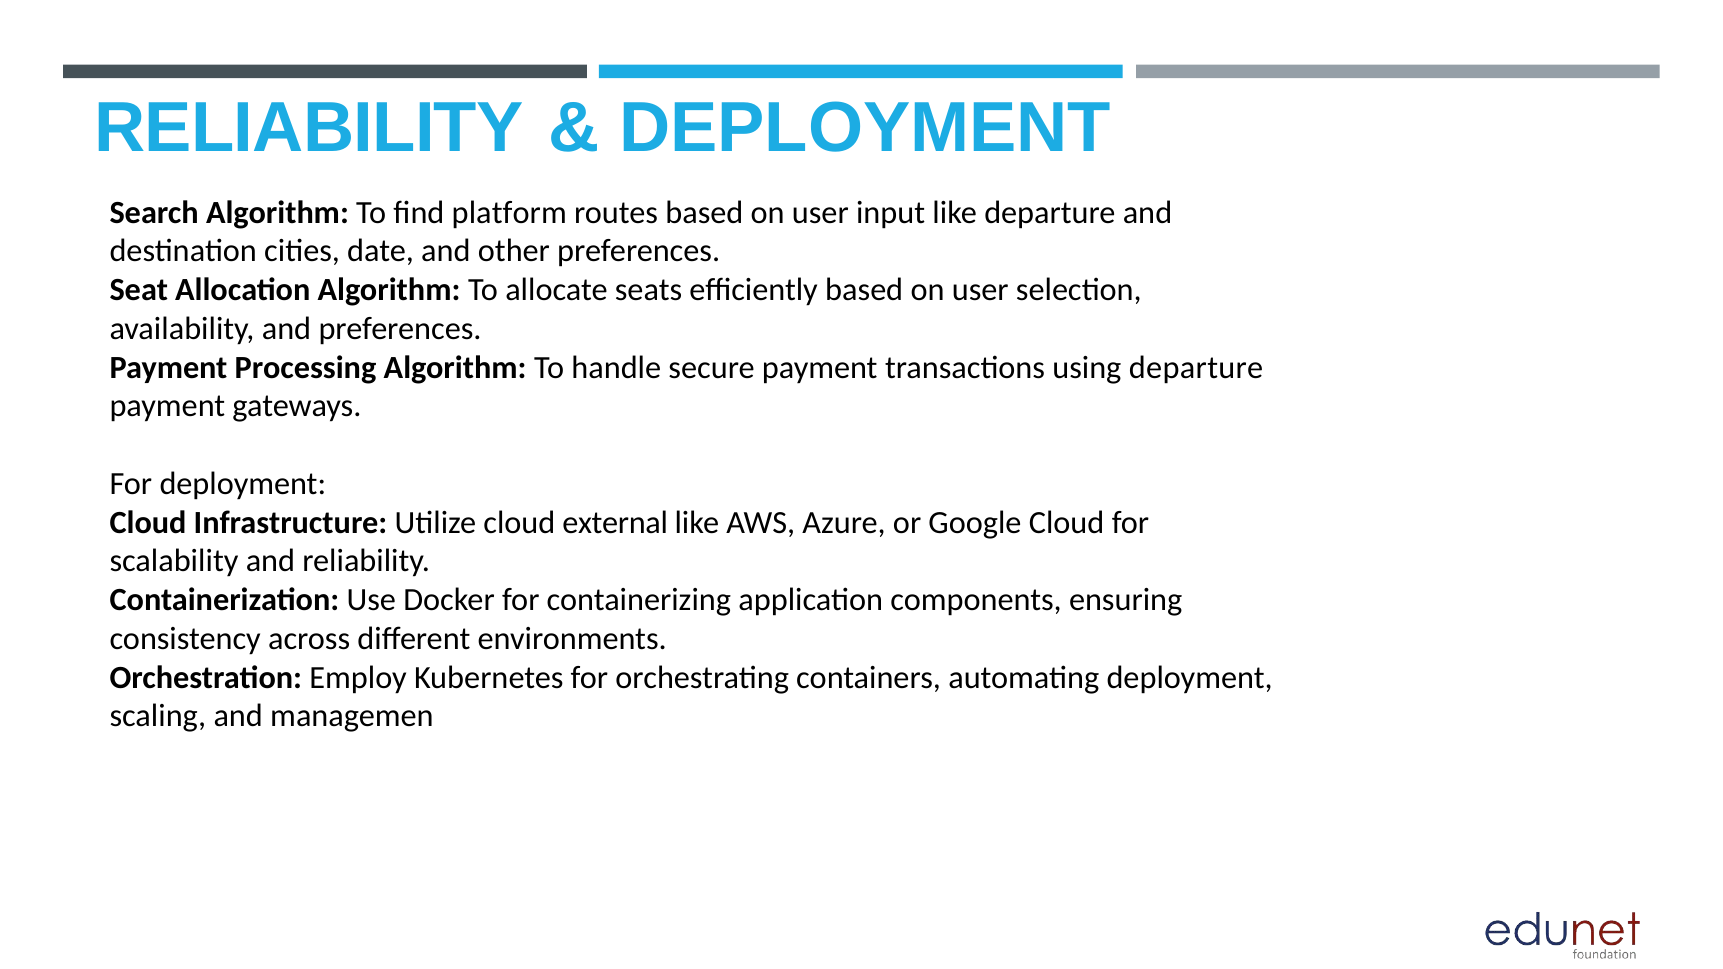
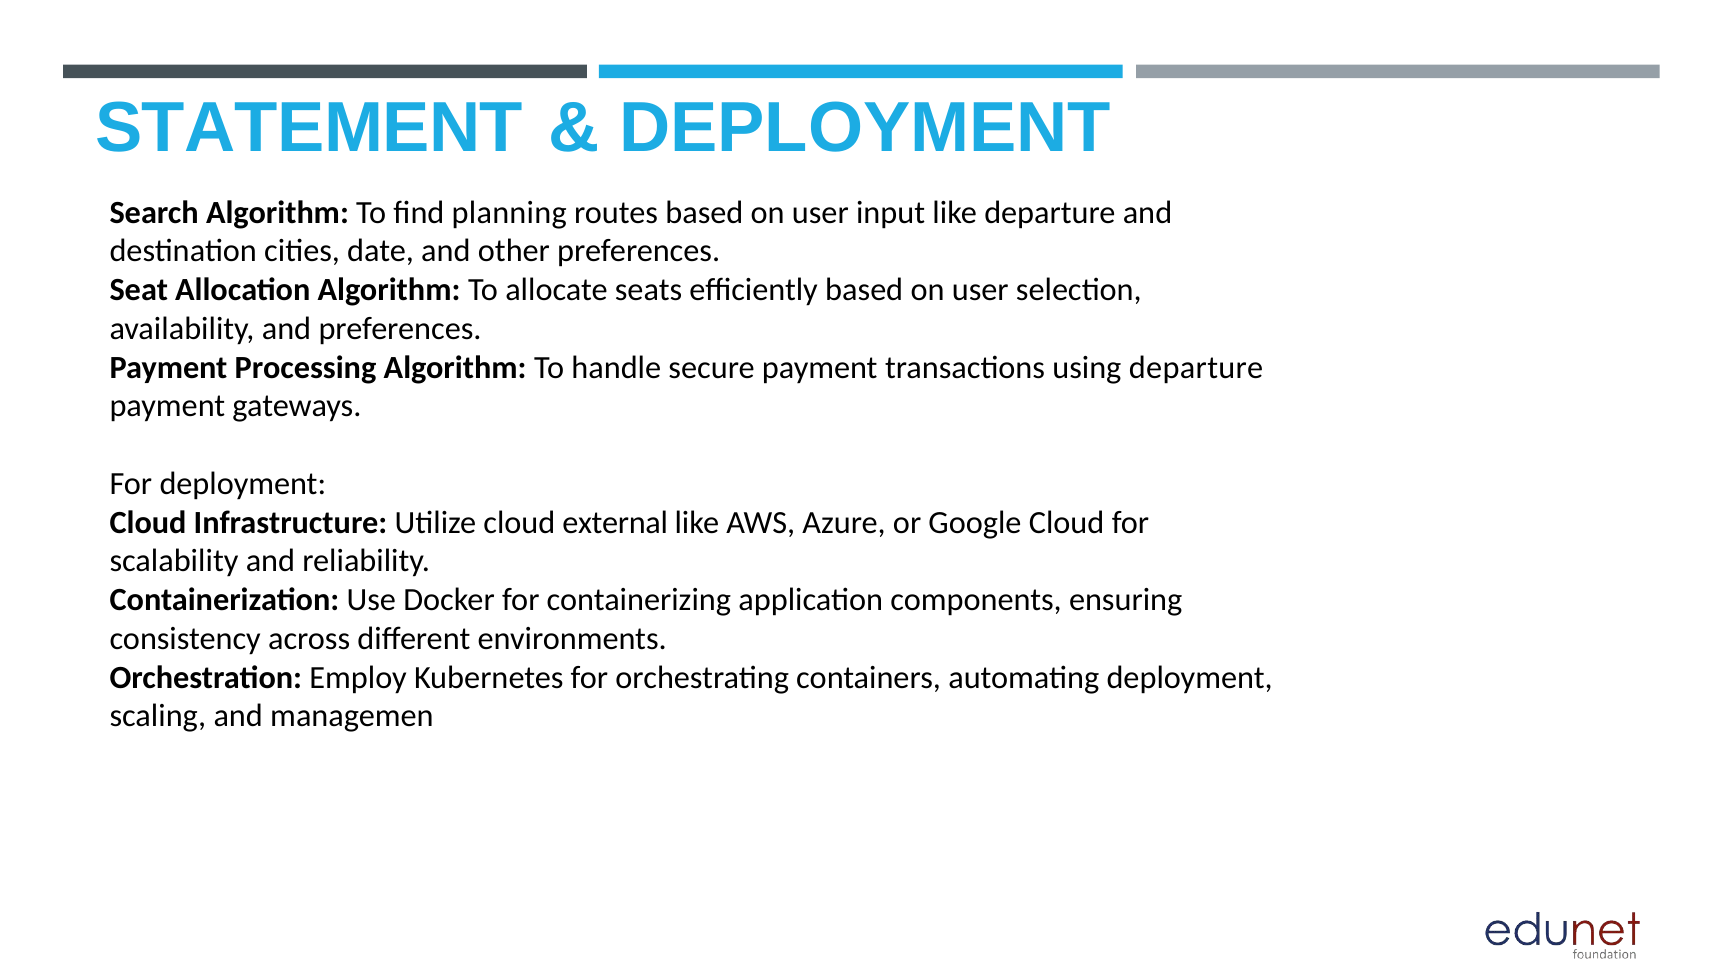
RELIABILITY: RELIABILITY -> STATEMENT (309, 128)
platform: platform -> planning (509, 212)
